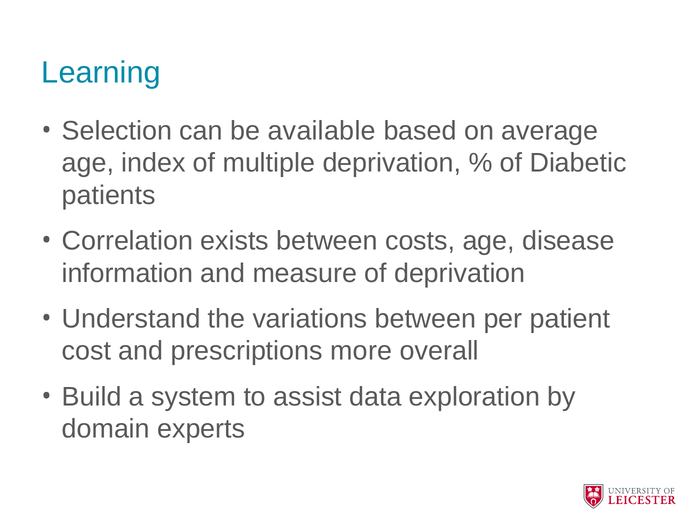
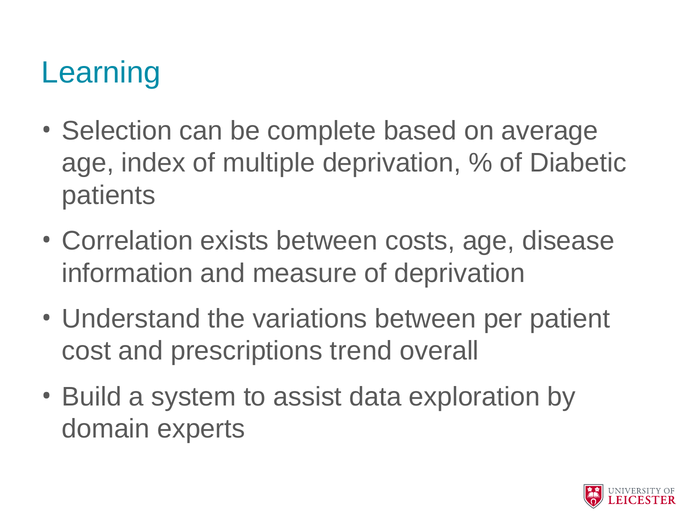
available: available -> complete (322, 131)
more: more -> trend (361, 351)
